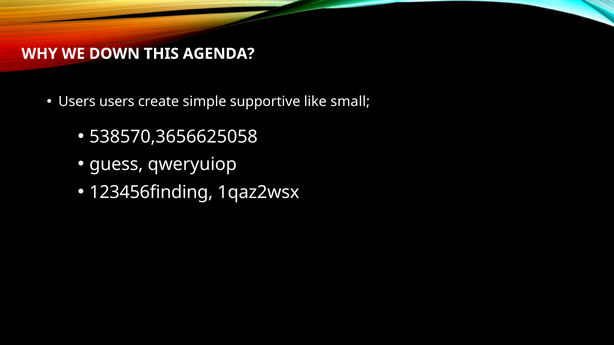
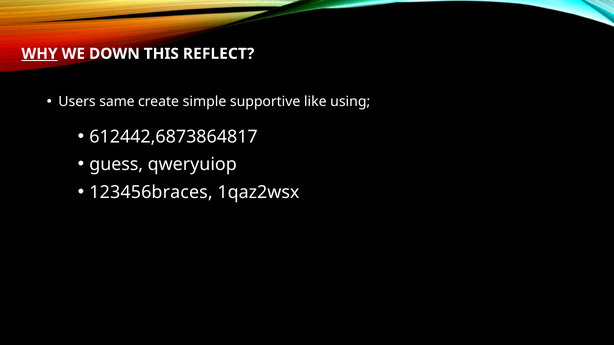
WHY underline: none -> present (40, 54)
AGENDA: AGENDA -> REFLECT (219, 54)
Users users: users -> same (117, 102)
small: small -> using (350, 102)
538570,3656625058: 538570,3656625058 -> 612442,6873864817 (174, 137)
123456finding: 123456finding -> 123456braces (151, 193)
